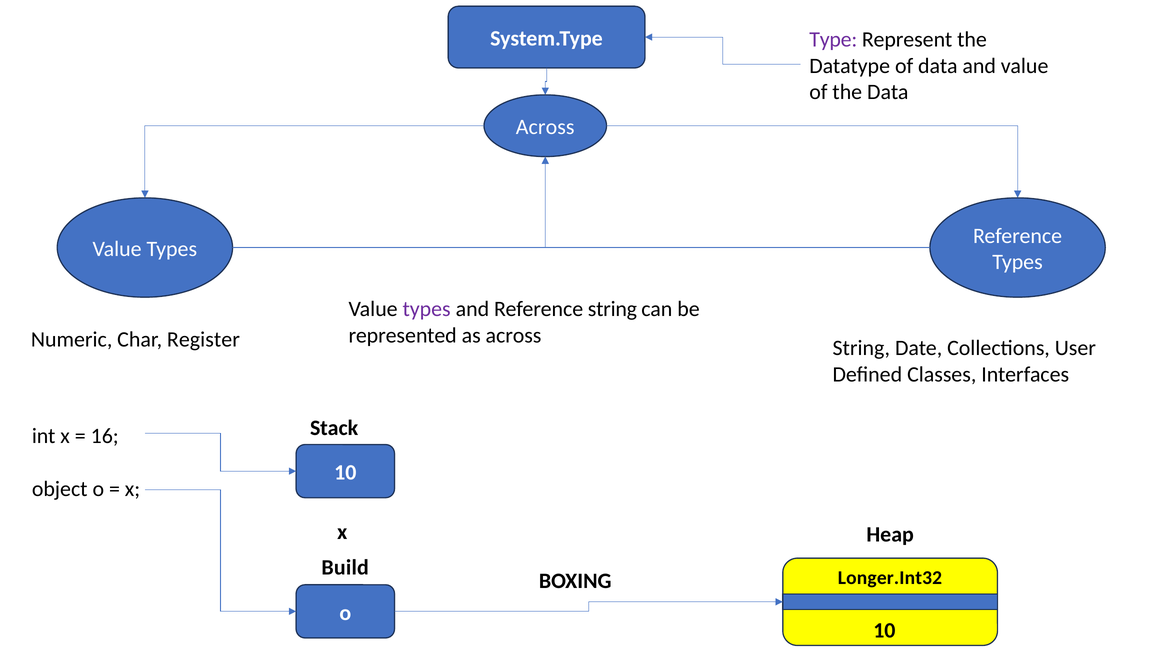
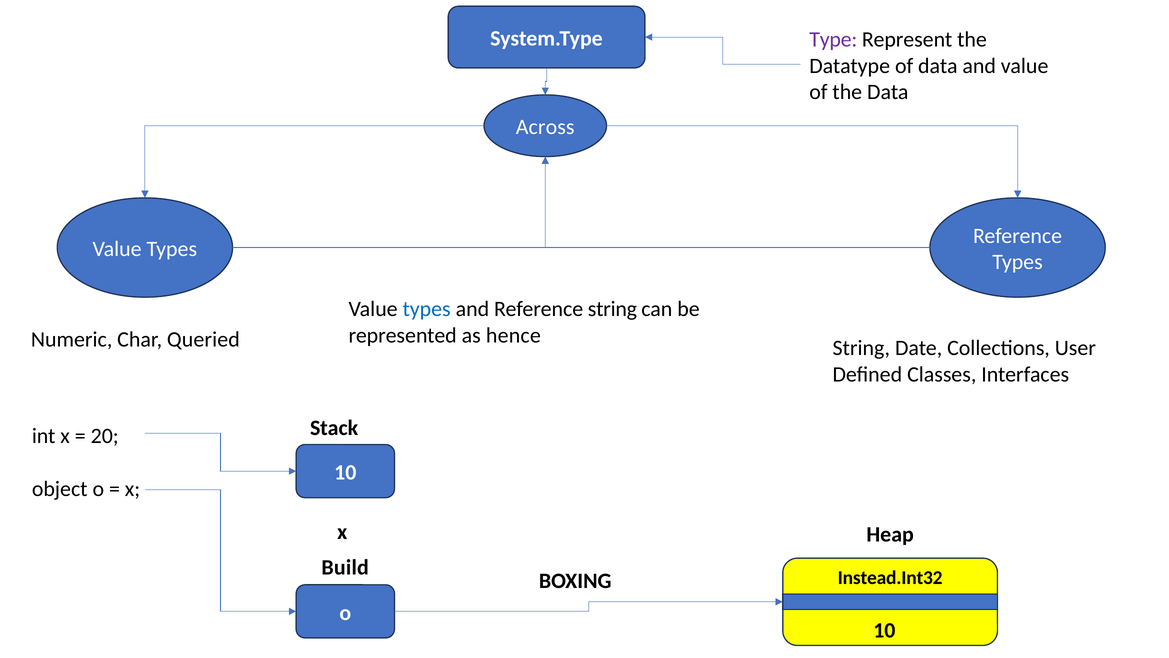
types colour: purple -> blue (427, 309)
as across: across -> hence (513, 335)
Register: Register -> Queried (203, 339)
16: 16 -> 20 (105, 436)
Longer.Int32: Longer.Int32 -> Instead.Int32 (890, 577)
